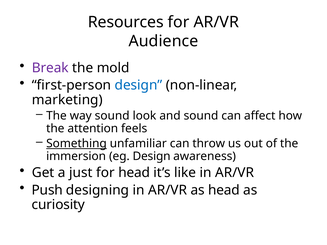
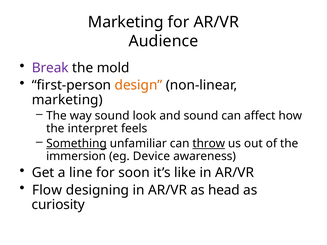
Resources: Resources -> Marketing (126, 22)
design colour: blue -> orange (139, 85)
attention: attention -> interpret (93, 129)
throw underline: none -> present (209, 144)
eg Design: Design -> Device (151, 156)
just: just -> line (81, 173)
for head: head -> soon (134, 173)
Push: Push -> Flow (47, 190)
